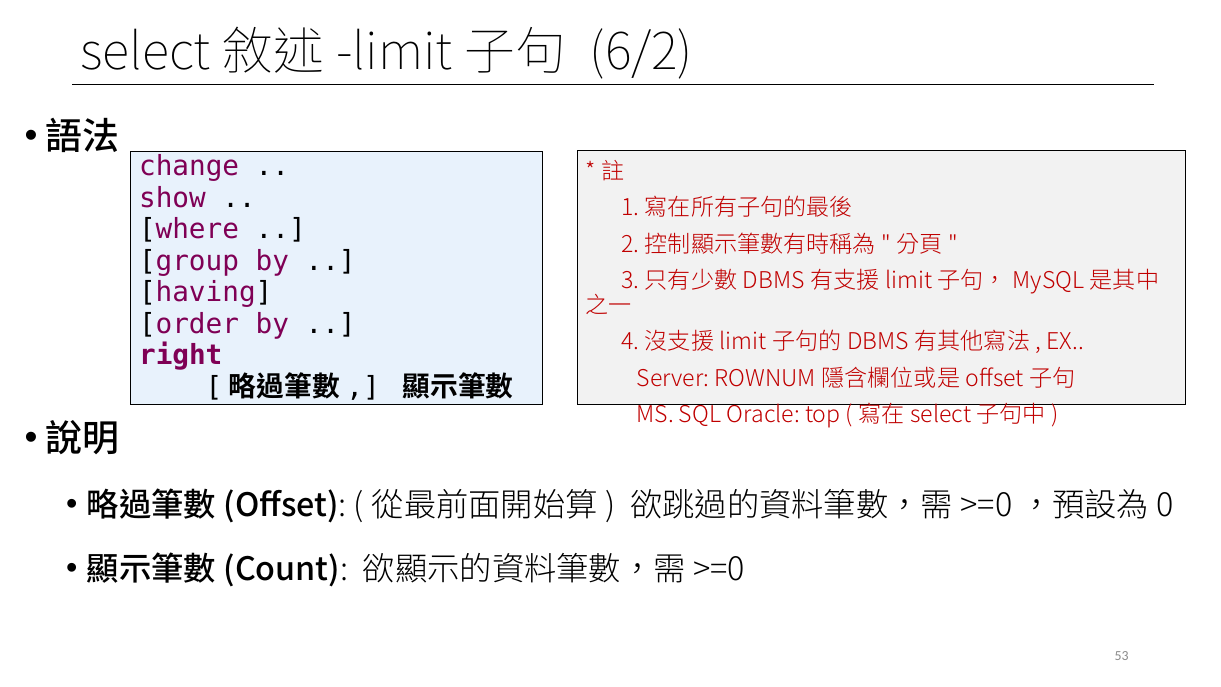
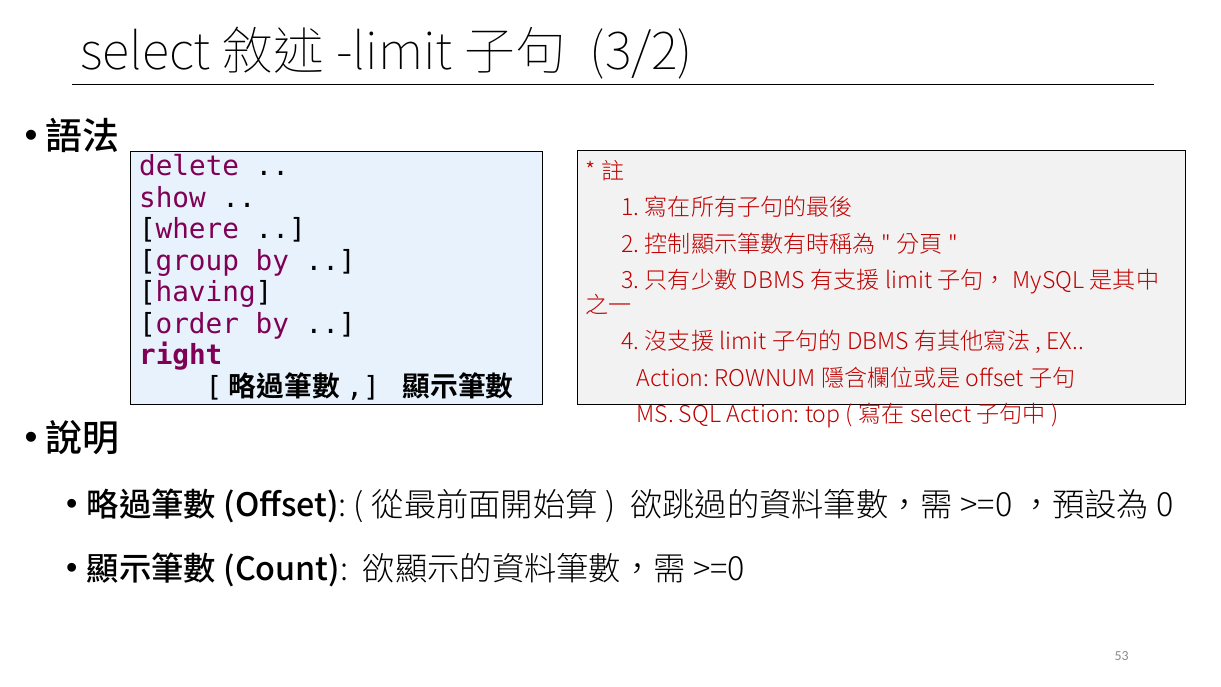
6/2: 6/2 -> 3/2 (641, 52)
change: change -> delete (189, 167)
Server: Server -> Action (673, 379)
SQL Oracle: Oracle -> Action (763, 415)
